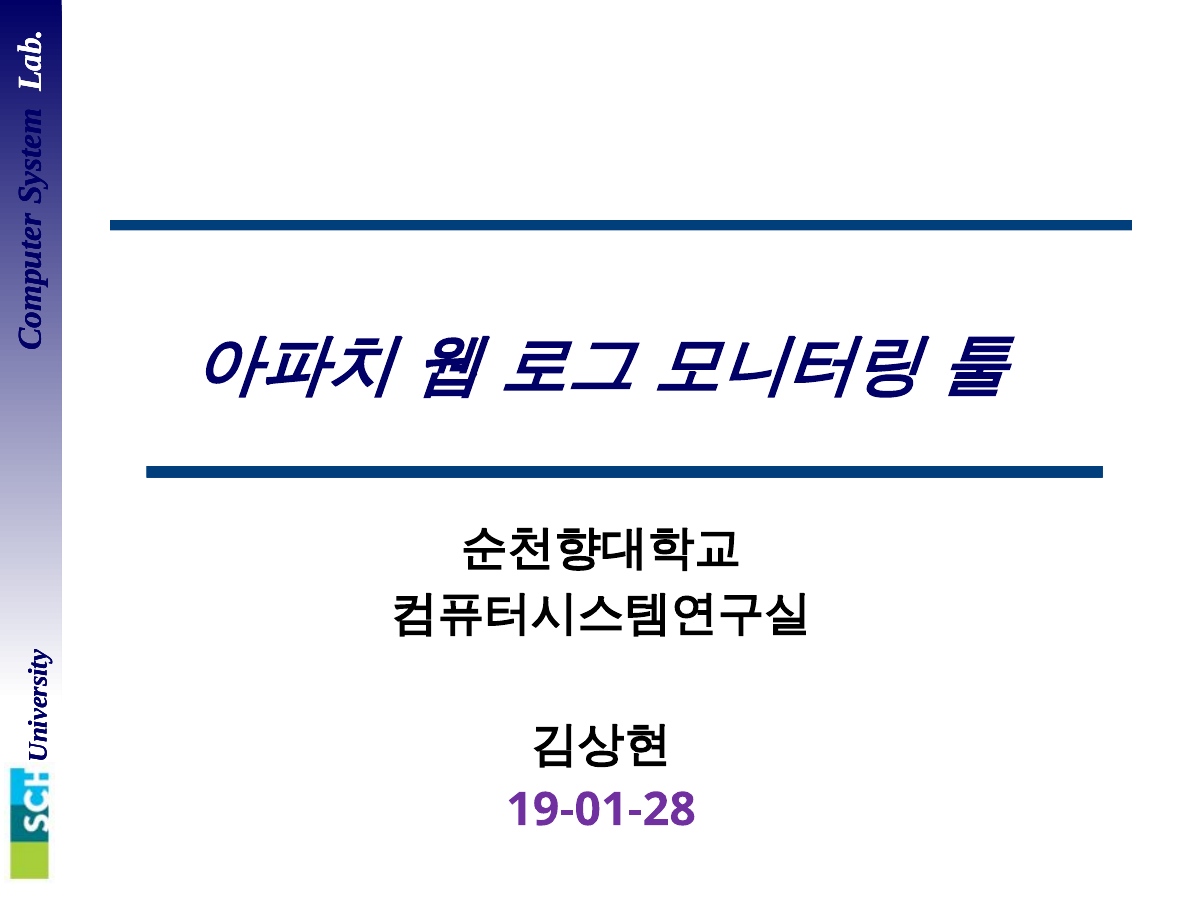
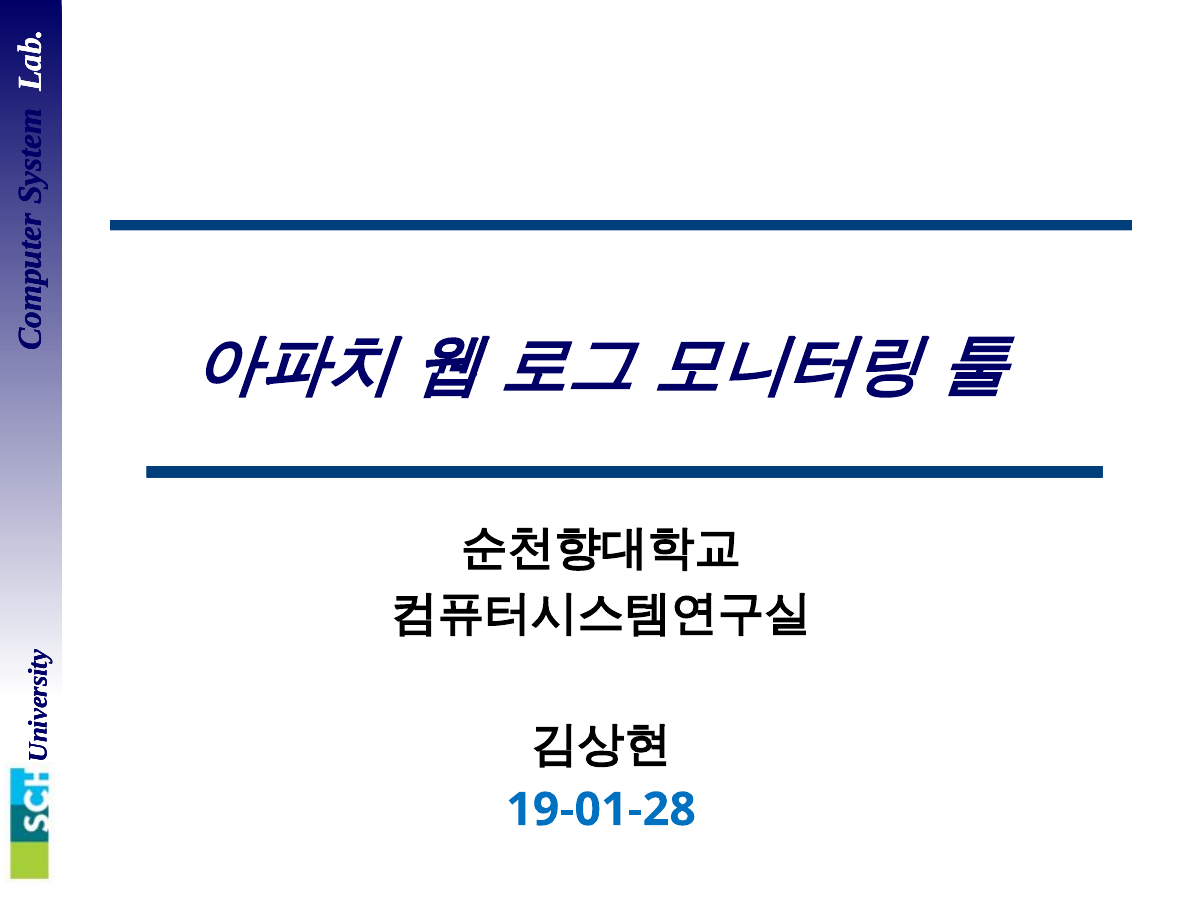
19-01-28 colour: purple -> blue (601, 810)
